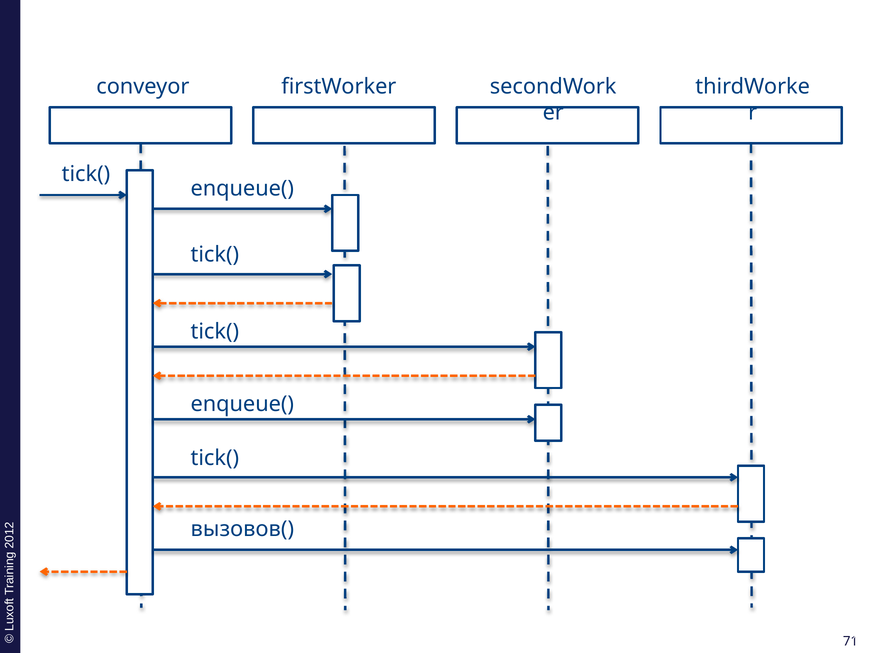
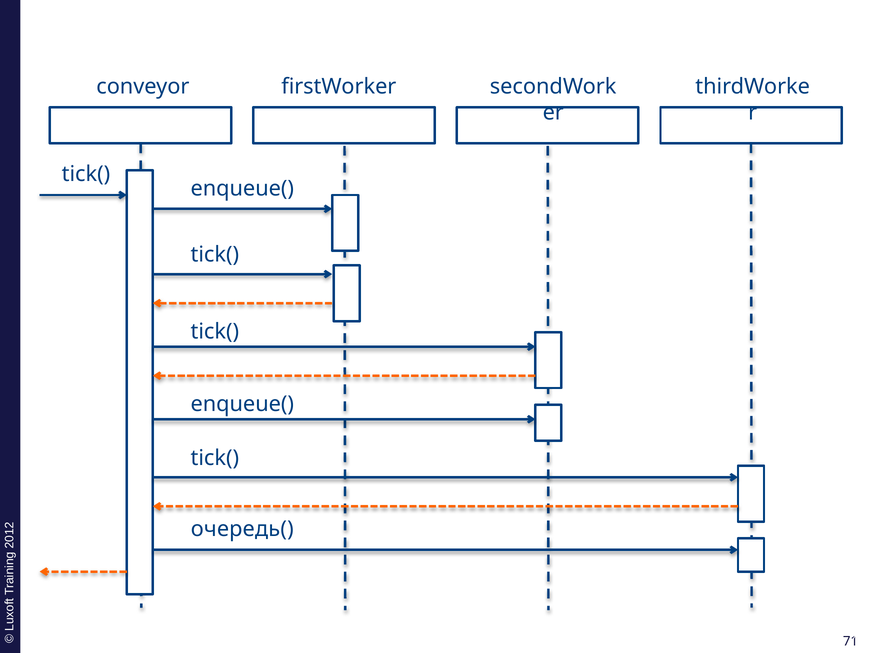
вызовов(: вызовов( -> очередь( (242, 529)
